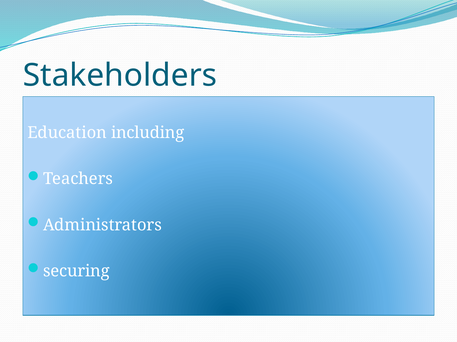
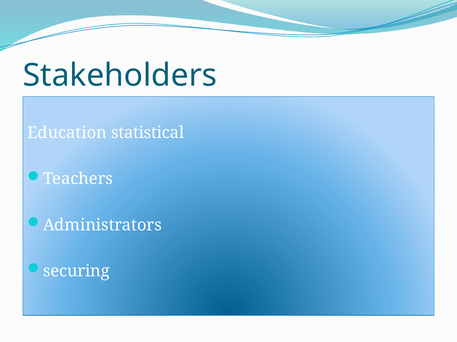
including: including -> statistical (148, 133)
